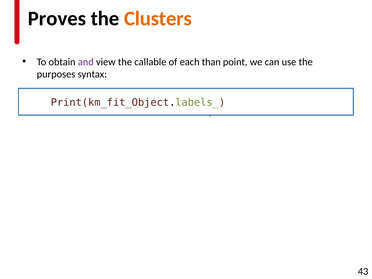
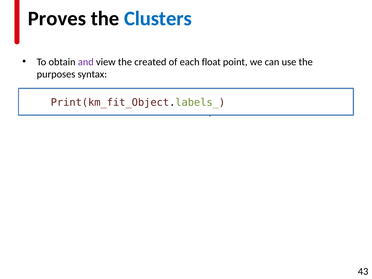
Clusters colour: orange -> blue (158, 19)
callable: callable -> created (150, 62)
than: than -> float (211, 62)
